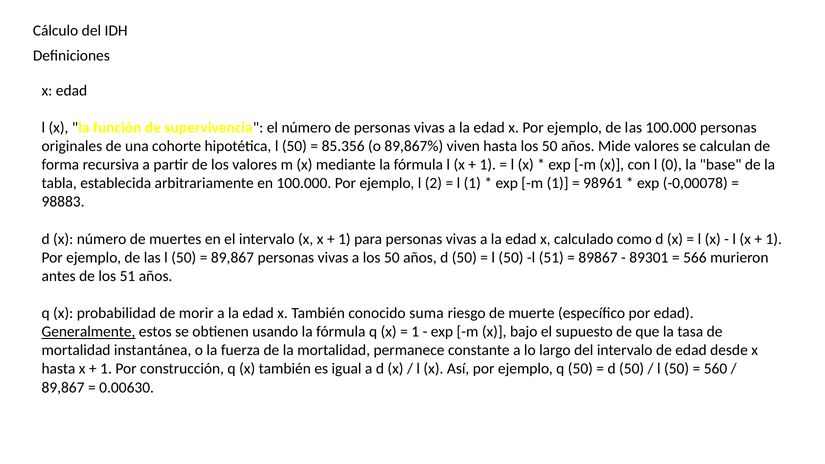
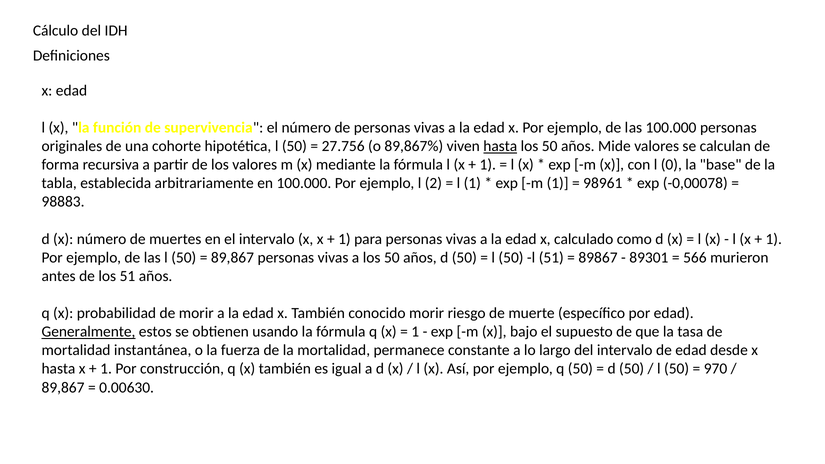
85.356: 85.356 -> 27.756 (343, 146)
hasta underline: none -> present (500, 146)
conocido suma: suma -> morir (427, 313)
560: 560 -> 970 (716, 369)
